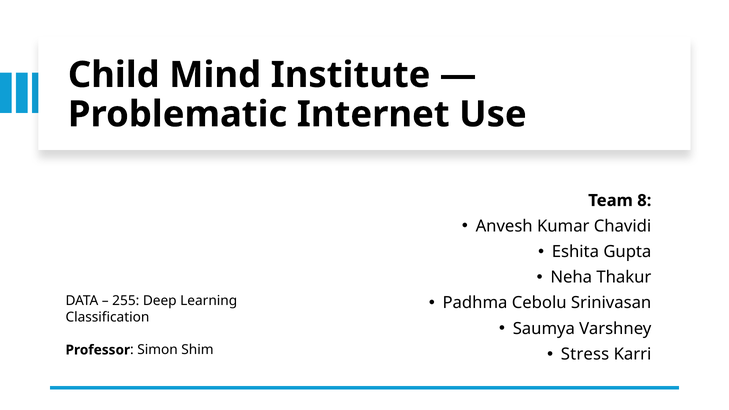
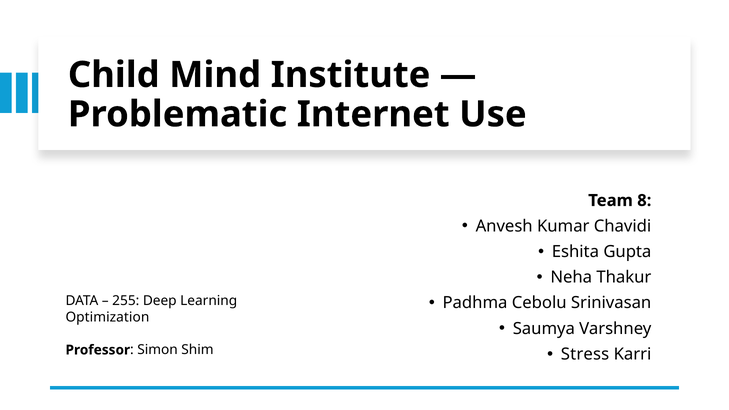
Classification: Classification -> Optimization (107, 317)
